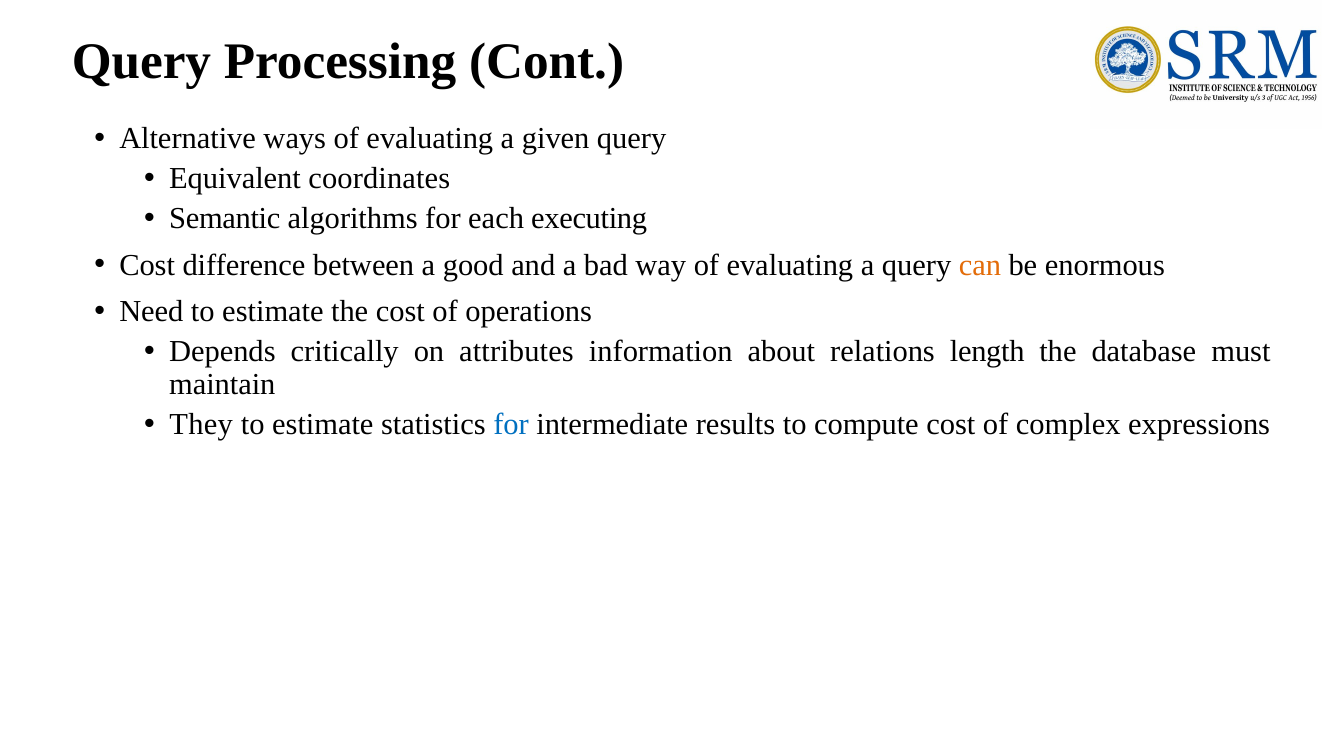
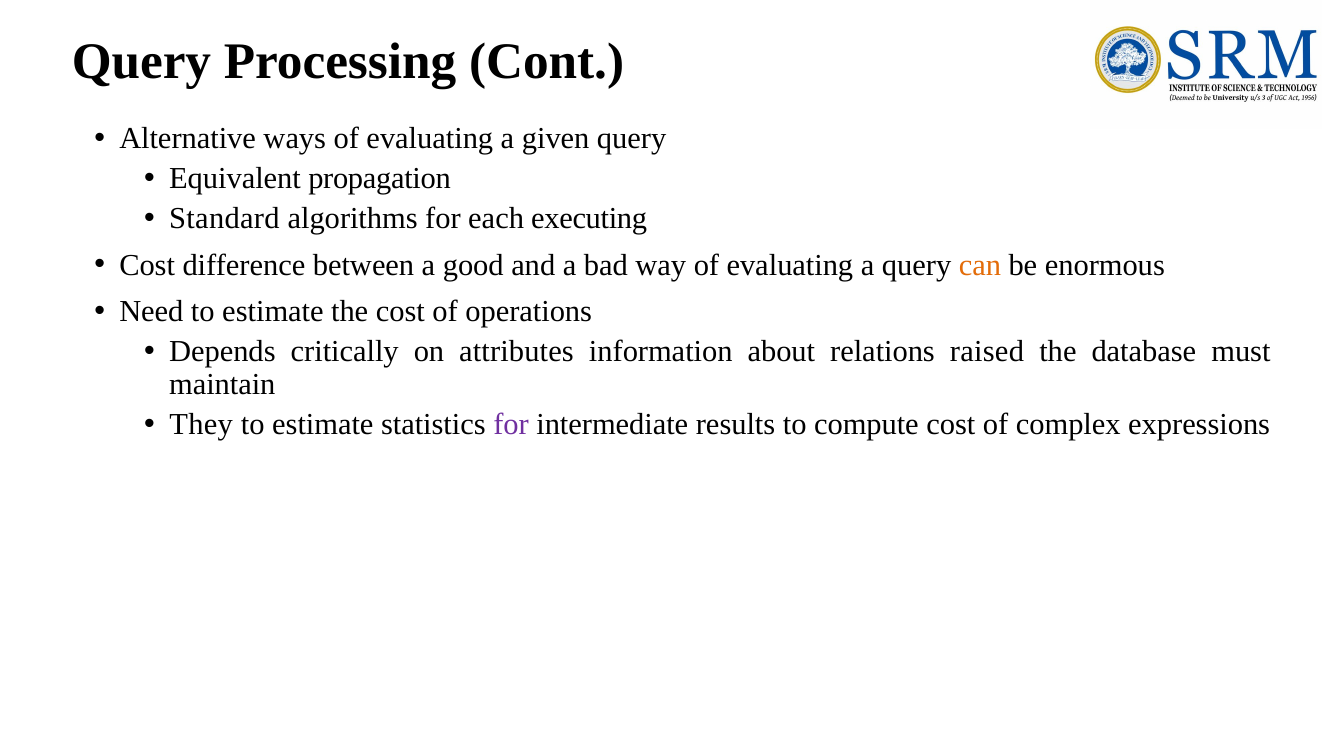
coordinates: coordinates -> propagation (380, 179)
Semantic: Semantic -> Standard (224, 219)
length: length -> raised (987, 352)
for colour: blue -> purple (511, 425)
